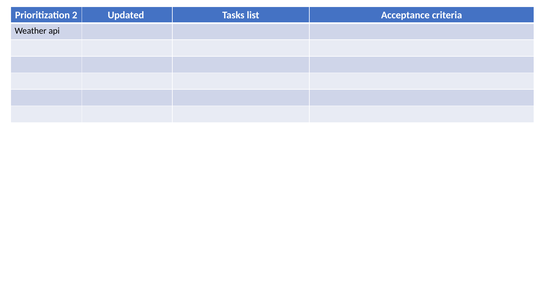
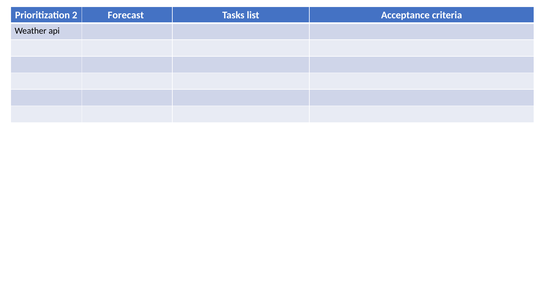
Updated: Updated -> Forecast (126, 15)
